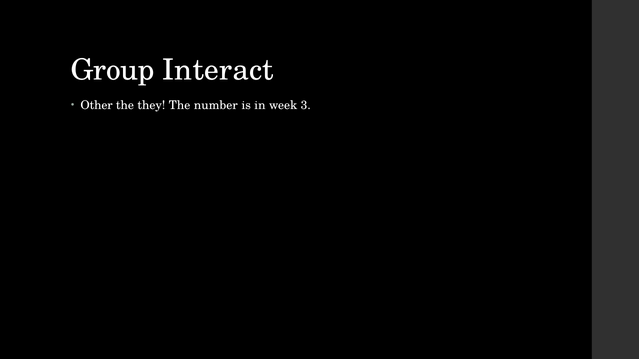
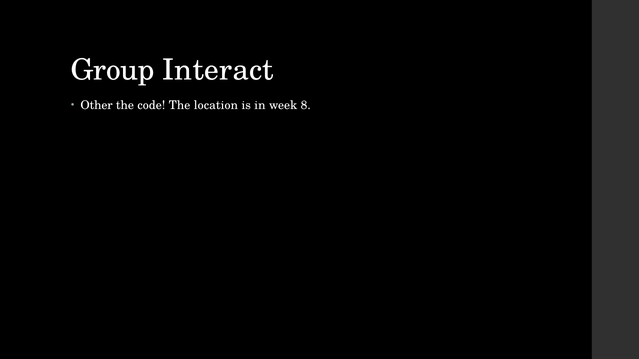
they: they -> code (151, 105)
number: number -> location (216, 105)
3: 3 -> 8 (306, 105)
